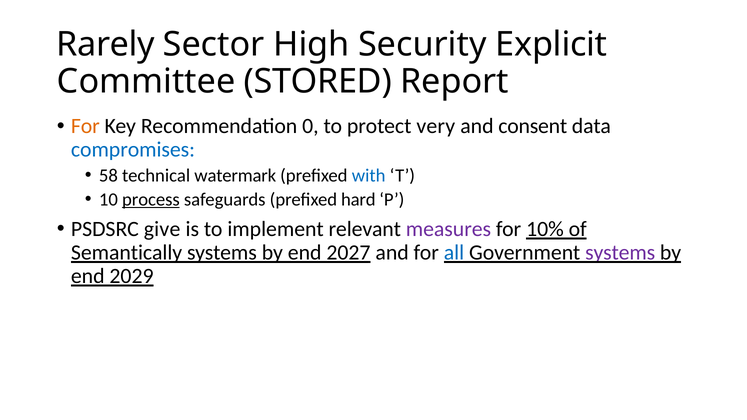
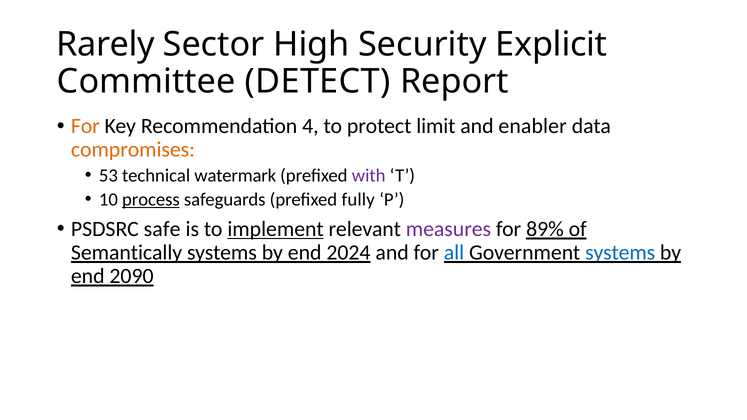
STORED: STORED -> DETECT (318, 81)
0: 0 -> 4 (310, 126)
very: very -> limit (436, 126)
consent: consent -> enabler (533, 126)
compromises colour: blue -> orange (133, 150)
58: 58 -> 53 (108, 176)
with colour: blue -> purple (369, 176)
hard: hard -> fully (358, 200)
give: give -> safe (162, 229)
implement underline: none -> present (276, 229)
10%: 10% -> 89% (545, 229)
2027: 2027 -> 2024 (348, 253)
systems colour: purple -> blue (620, 253)
2029: 2029 -> 2090 (132, 276)
